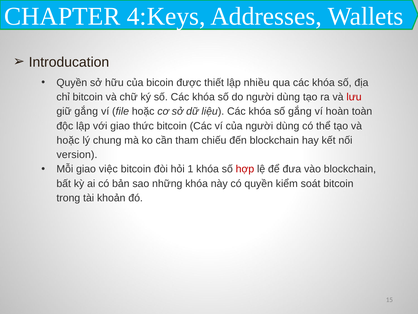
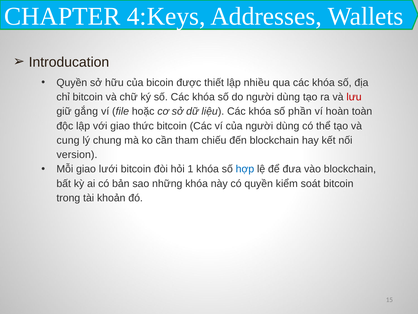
số gắng: gắng -> phần (300, 111)
hoặc: hoặc -> cung (68, 140)
việc: việc -> lưới (108, 169)
hợp colour: red -> blue (245, 169)
